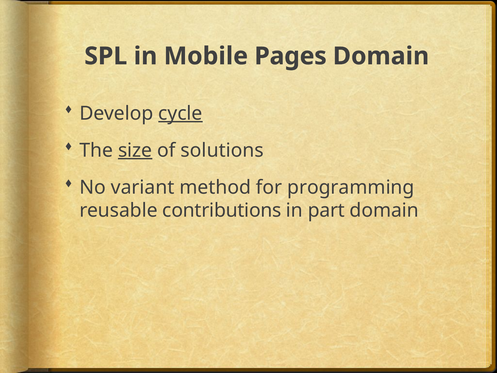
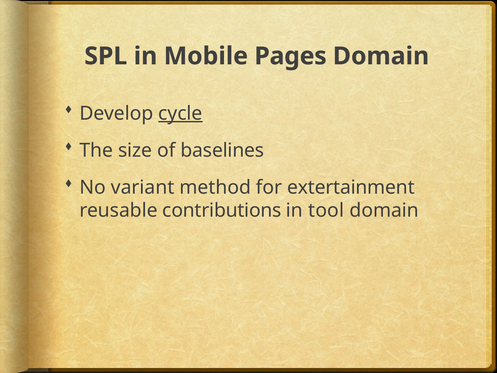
size underline: present -> none (135, 150)
solutions: solutions -> baselines (222, 150)
programming: programming -> extertainment (351, 187)
part: part -> tool (326, 210)
